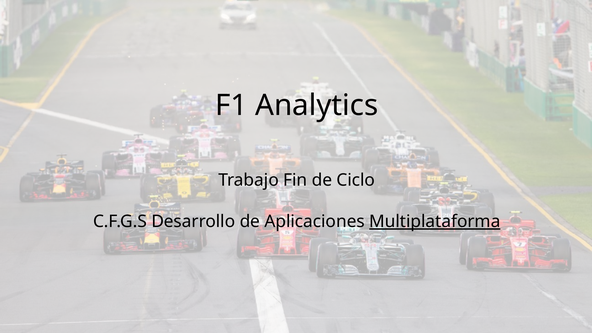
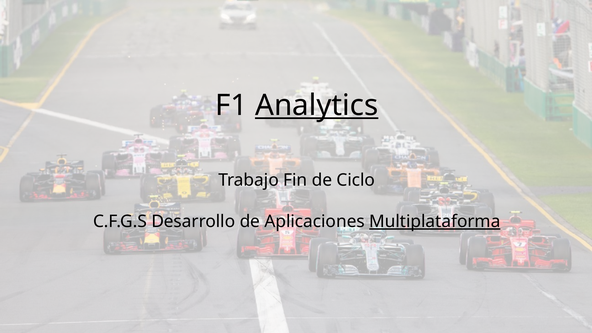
Analytics underline: none -> present (317, 105)
